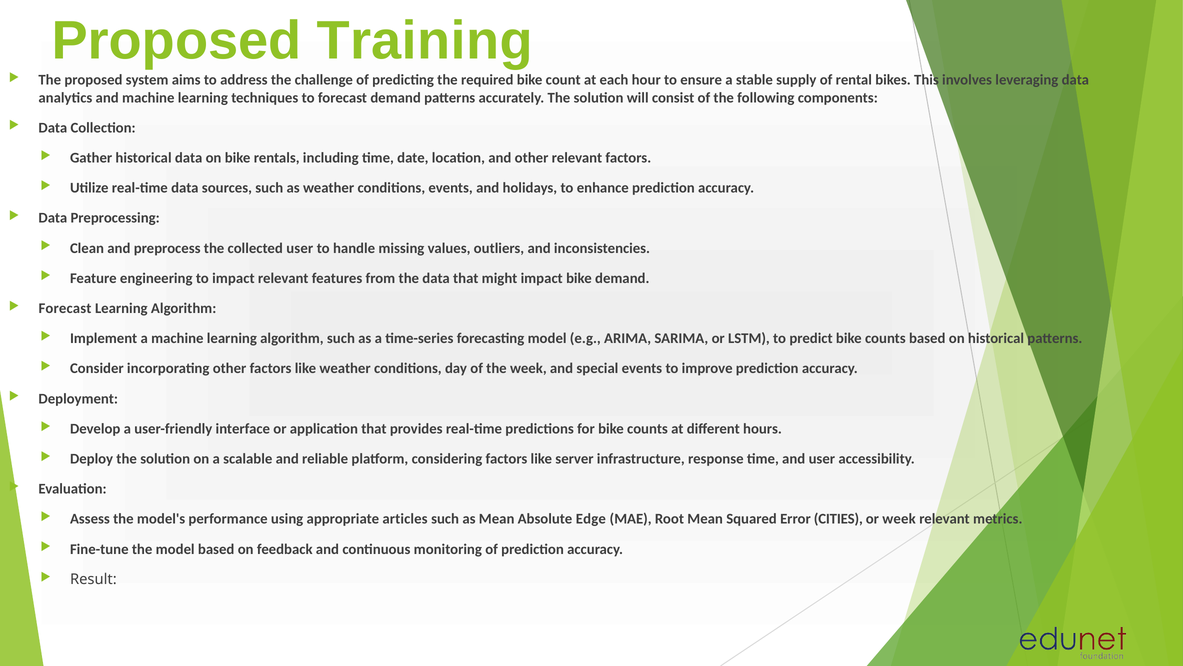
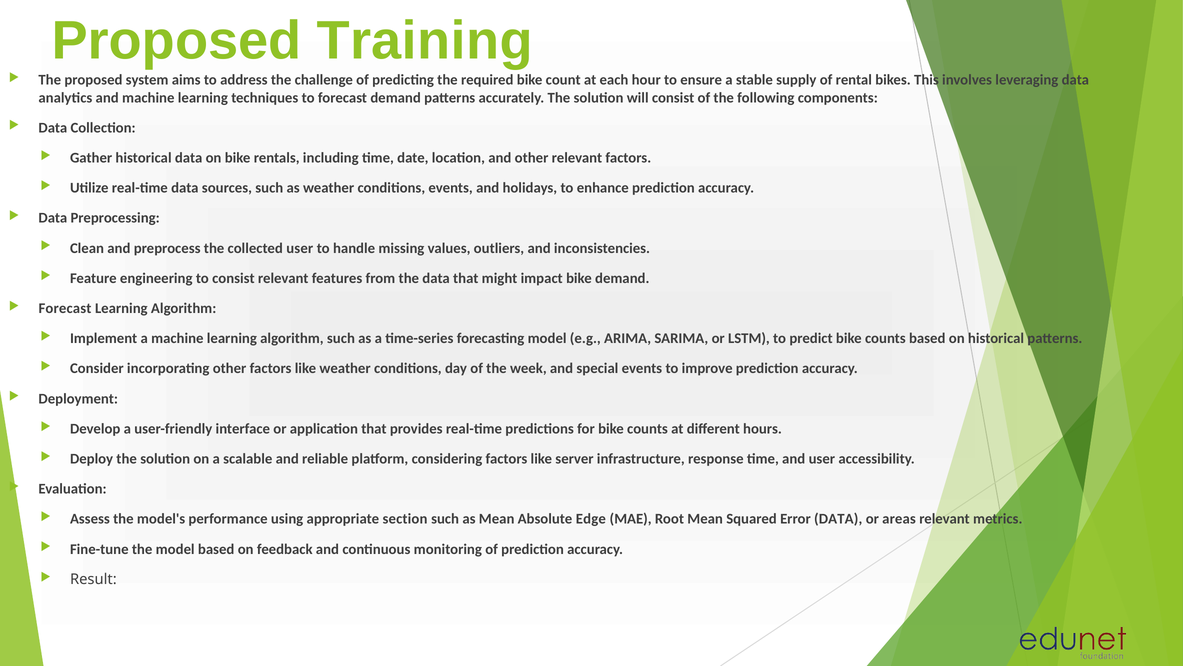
to impact: impact -> consist (233, 278)
articles: articles -> section (405, 519)
Error CITIES: CITIES -> DATA (838, 519)
or week: week -> areas (899, 519)
